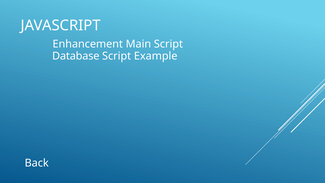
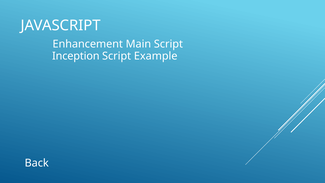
Database: Database -> Inception (76, 56)
